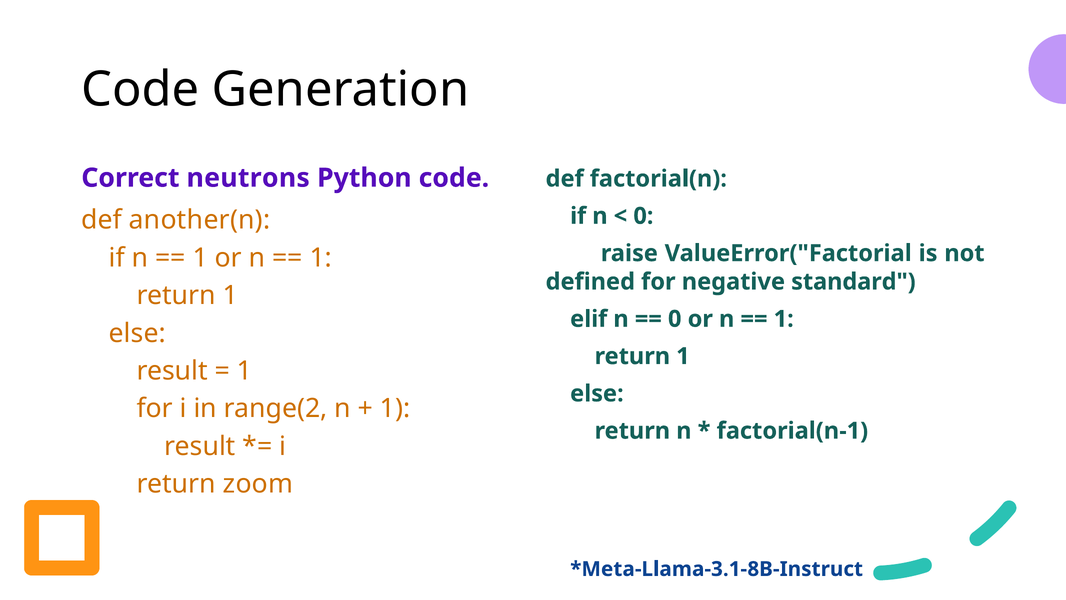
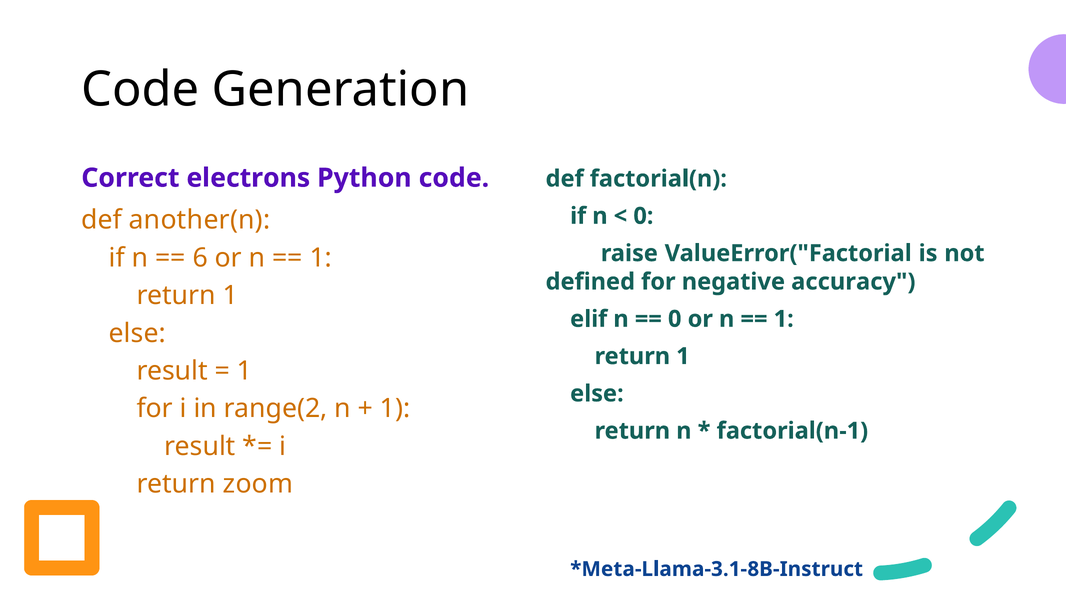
neutrons: neutrons -> electrons (248, 178)
1: 1 -> 6 (200, 258)
standard: standard -> accuracy (853, 282)
